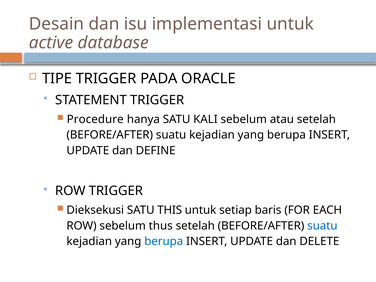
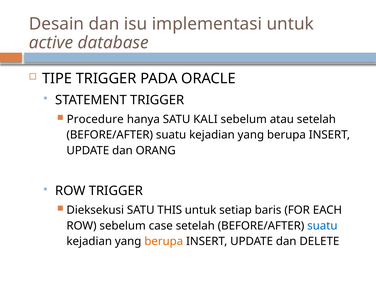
DEFINE: DEFINE -> ORANG (156, 151)
thus: thus -> case (161, 226)
berupa colour: blue -> orange (164, 241)
